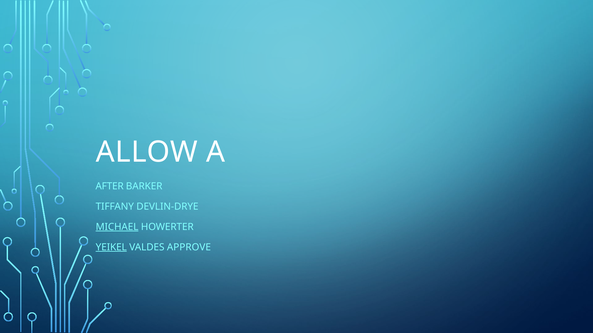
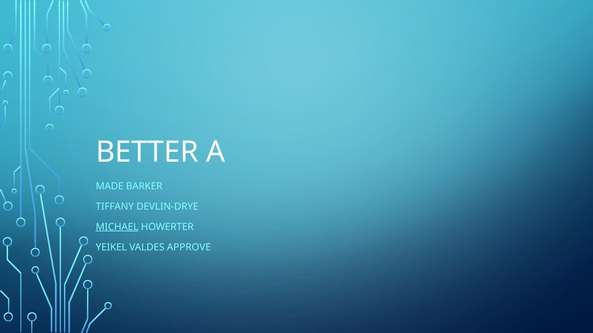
ALLOW: ALLOW -> BETTER (147, 152)
AFTER: AFTER -> MADE (110, 186)
YEIKEL underline: present -> none (111, 248)
